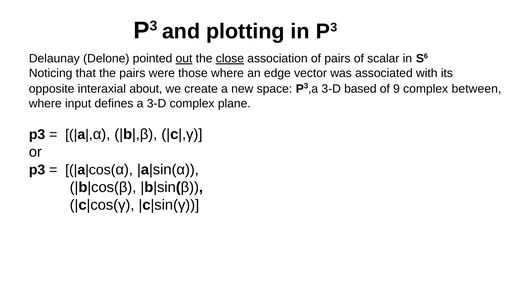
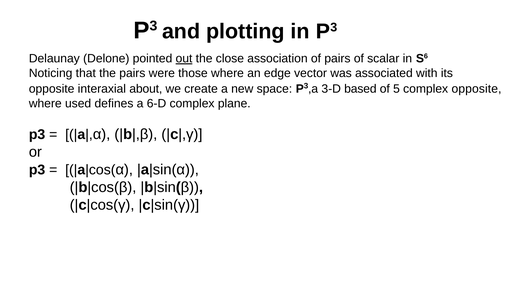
close underline: present -> none (230, 59)
9: 9 -> 5 (396, 89)
complex between: between -> opposite (477, 89)
input: input -> used (78, 104)
a 3-D: 3-D -> 6-D (157, 104)
